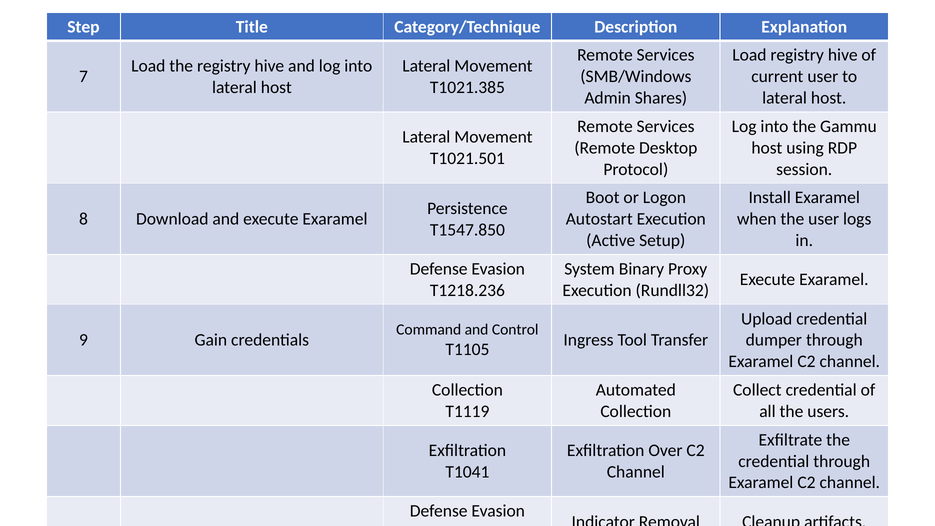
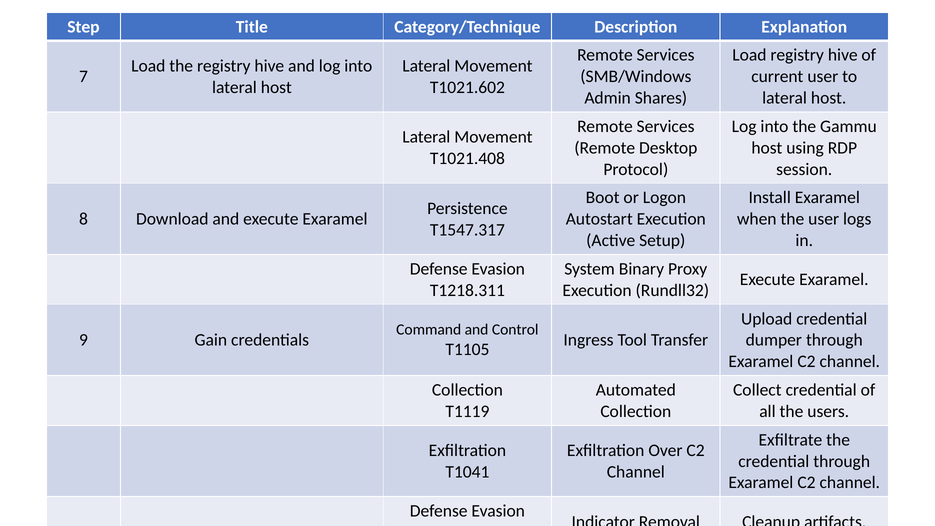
T1021.385: T1021.385 -> T1021.602 (467, 87)
T1021.501: T1021.501 -> T1021.408 (467, 159)
T1547.850: T1547.850 -> T1547.317 (467, 230)
T1218.236: T1218.236 -> T1218.311 (467, 290)
